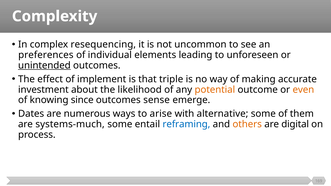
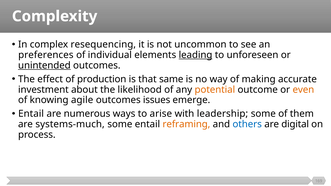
leading underline: none -> present (196, 55)
implement: implement -> production (102, 79)
triple: triple -> same (171, 79)
since: since -> agile (82, 100)
sense: sense -> issues (157, 100)
Dates: Dates -> Entail (31, 114)
alternative: alternative -> leadership (222, 114)
reframing colour: blue -> orange (186, 124)
others colour: orange -> blue (247, 124)
